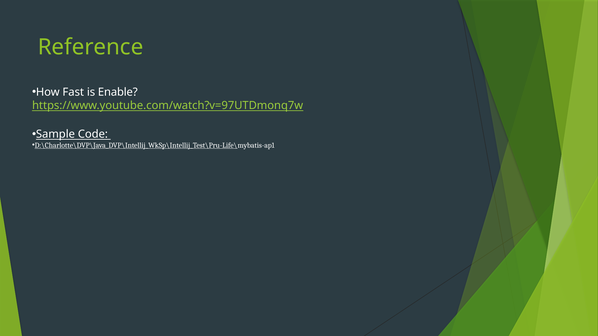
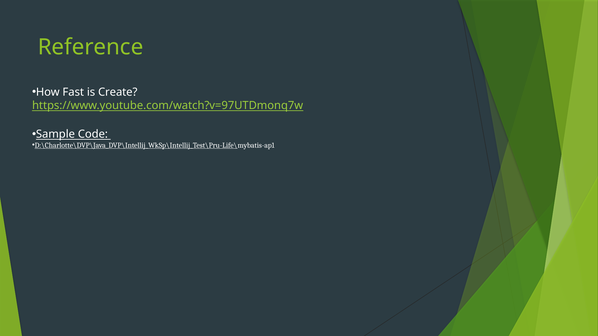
Enable: Enable -> Create (118, 92)
